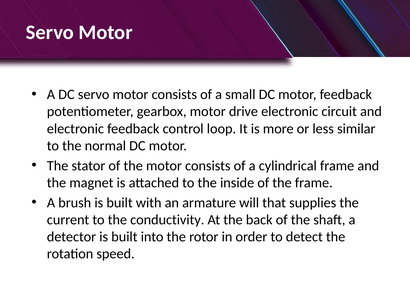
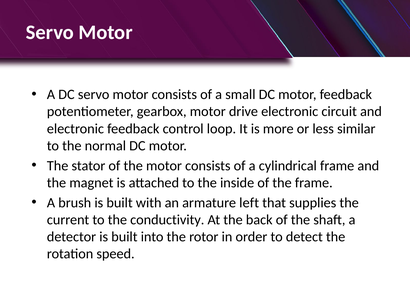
will: will -> left (249, 202)
